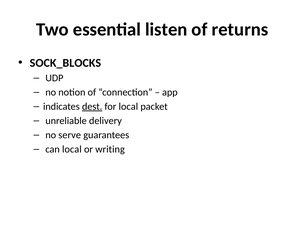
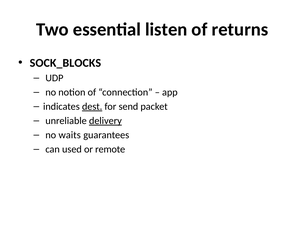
for local: local -> send (128, 106)
delivery underline: none -> present (105, 121)
serve: serve -> waits (70, 135)
can local: local -> used (72, 149)
writing: writing -> remote (110, 149)
